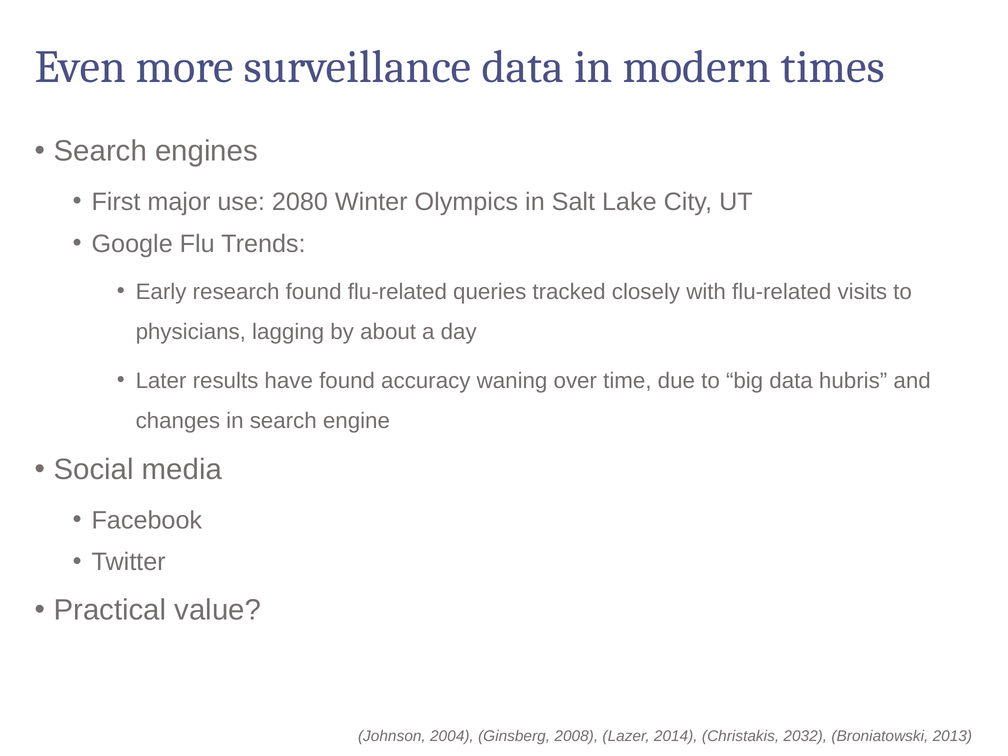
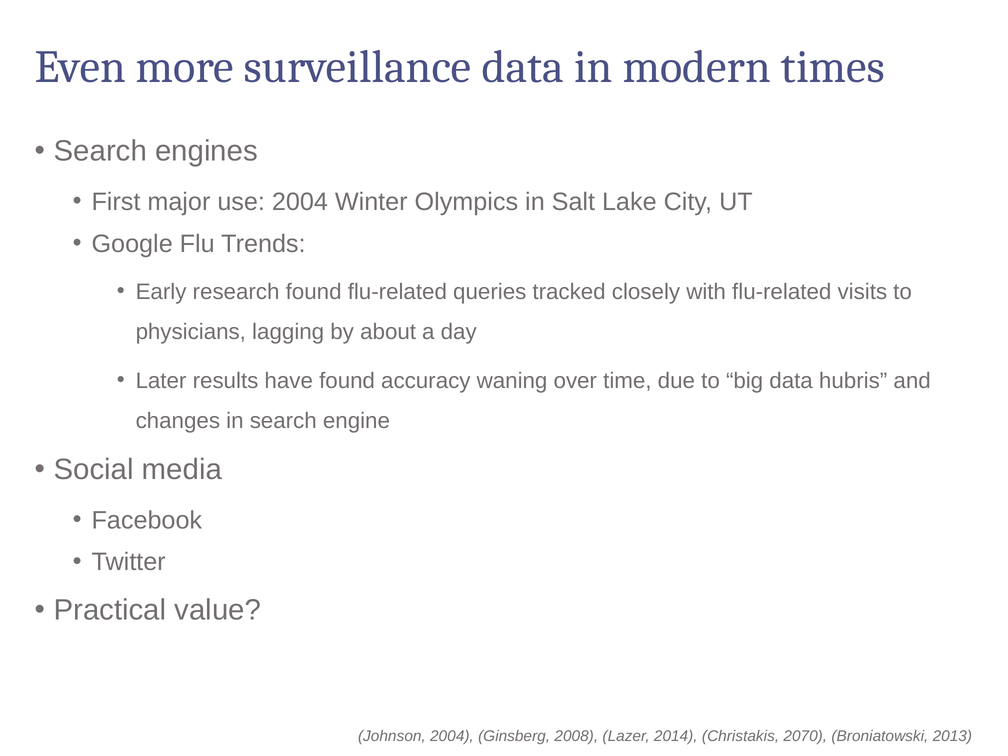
use 2080: 2080 -> 2004 (300, 202)
2032: 2032 -> 2070 (805, 736)
